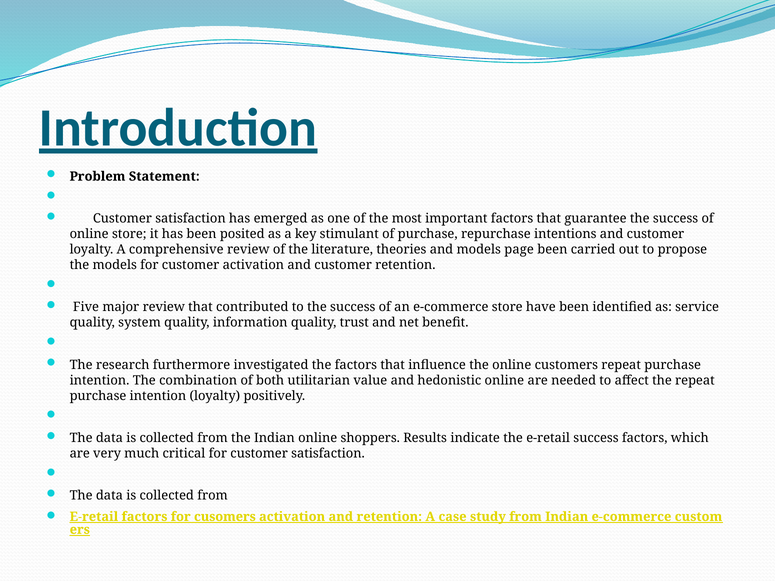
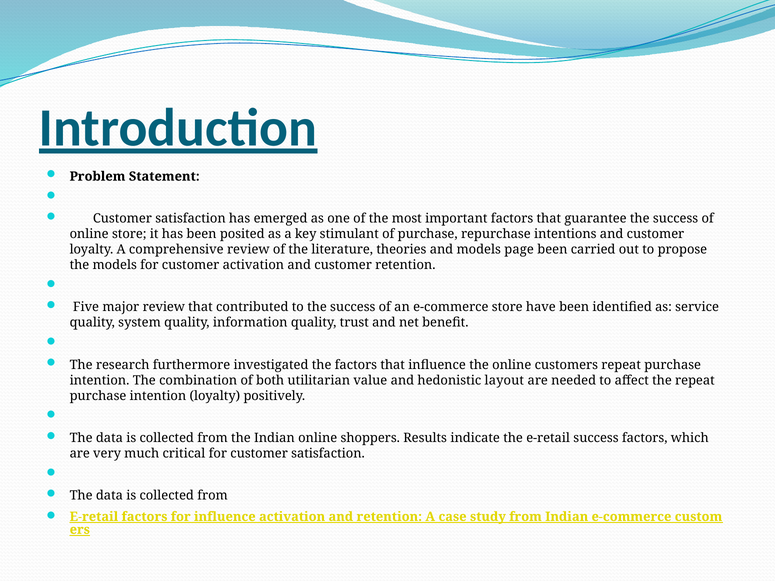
hedonistic online: online -> layout (504, 380)
for cusomers: cusomers -> influence (225, 517)
